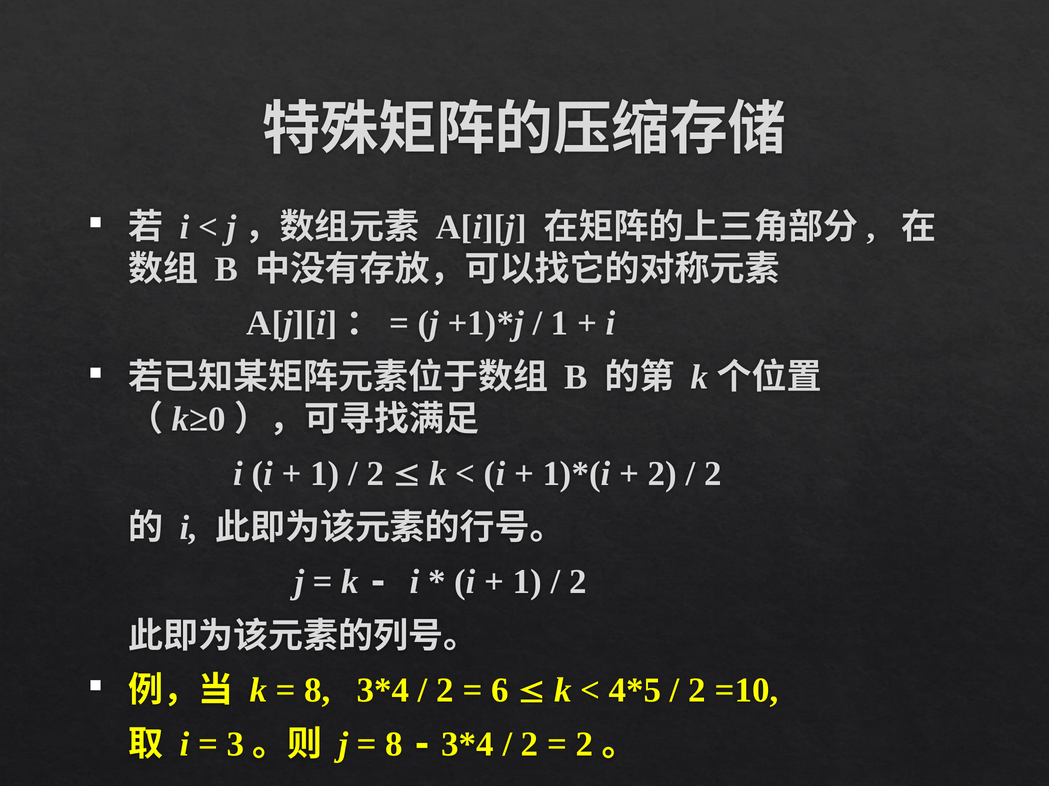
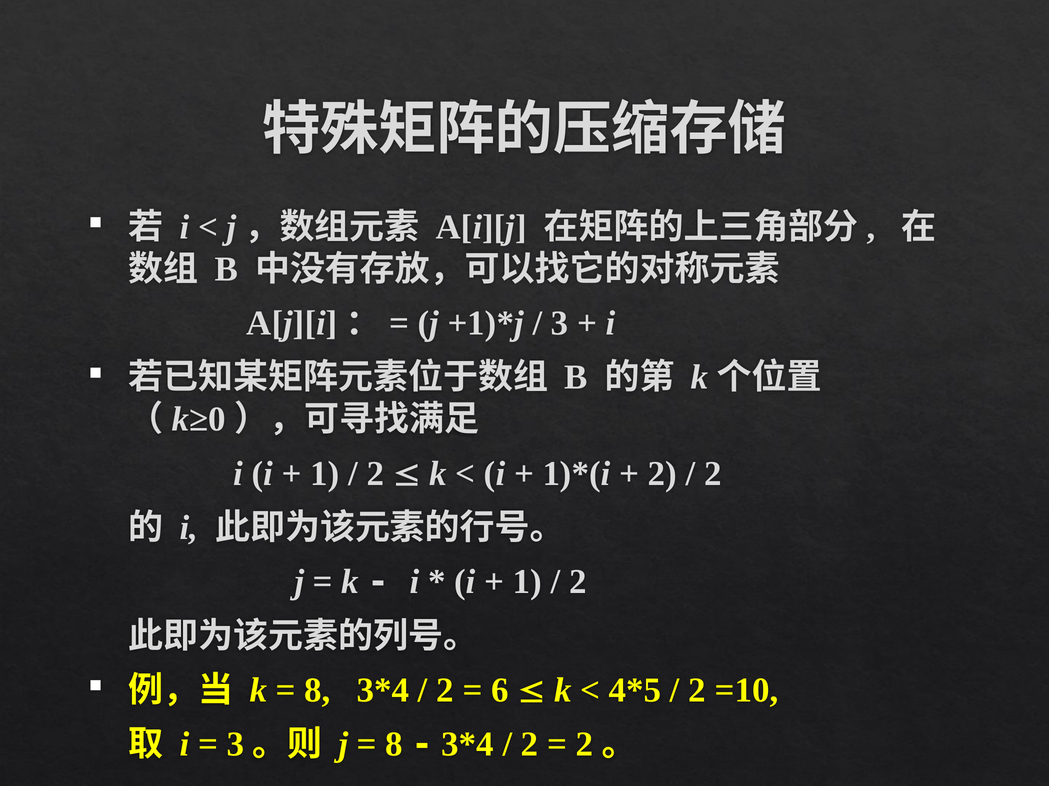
1: 1 -> 3 (560, 324)
